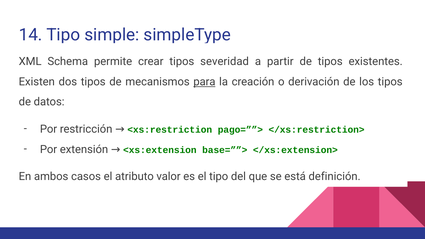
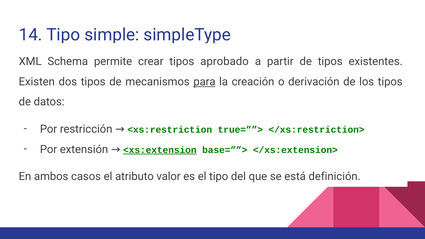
severidad: severidad -> aprobado (225, 62)
pago=””>: pago=””> -> true=””> (240, 130)
<xs:extension underline: none -> present (160, 150)
